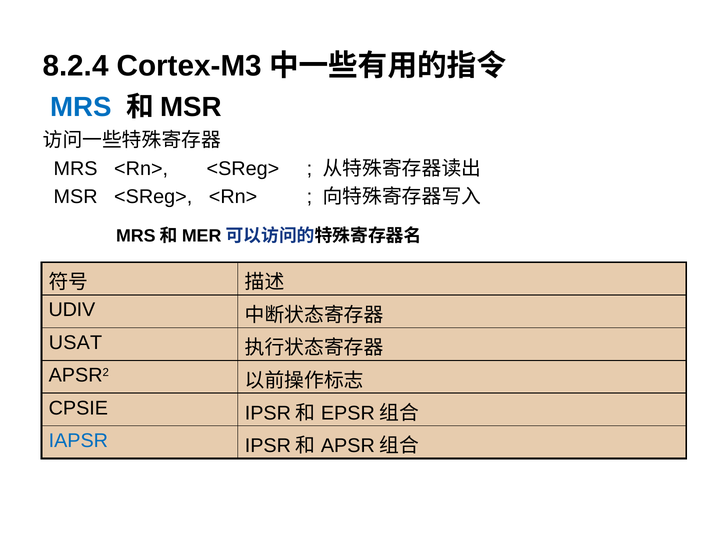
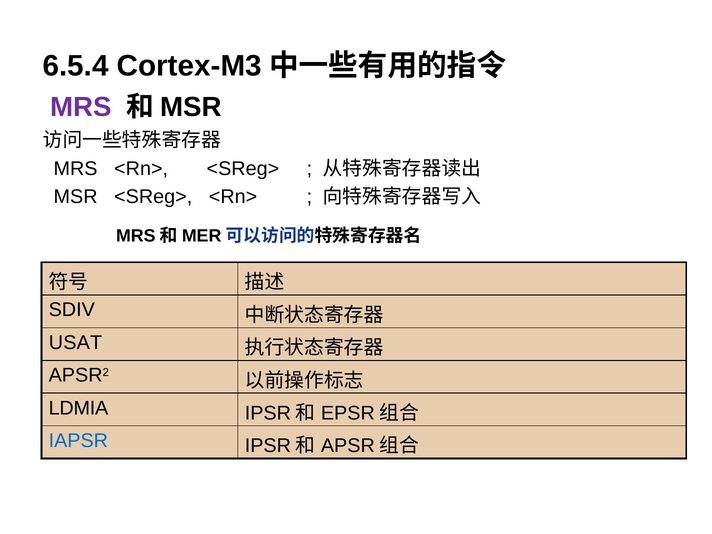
8.2.4: 8.2.4 -> 6.5.4 (76, 66)
MRS colour: blue -> purple (81, 107)
UDIV: UDIV -> SDIV (72, 310)
CPSIE: CPSIE -> LDMIA (78, 408)
